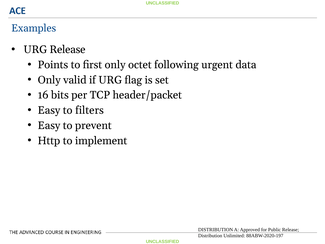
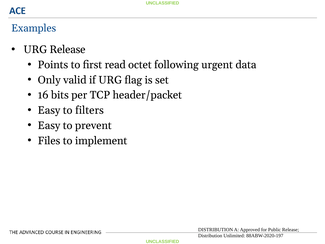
first only: only -> read (115, 65)
Http: Http -> Files (49, 141)
